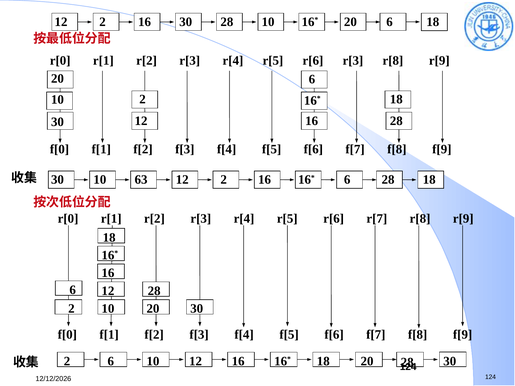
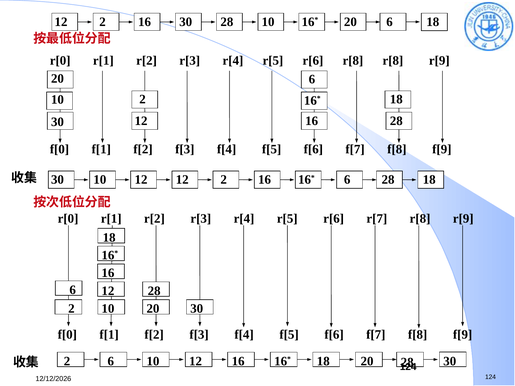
r[6 r[3: r[3 -> r[8 (353, 61)
10 63: 63 -> 12 (141, 180)
